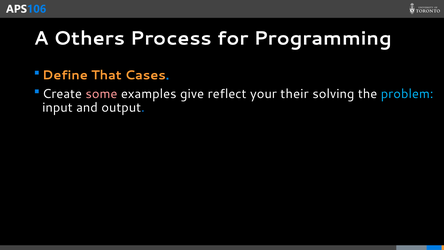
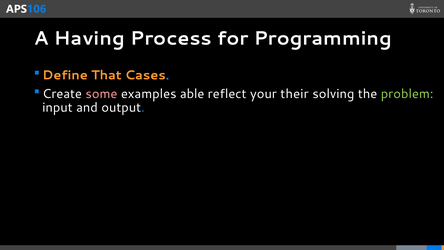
Others: Others -> Having (89, 39)
give: give -> able (192, 94)
problem colour: light blue -> light green (407, 94)
